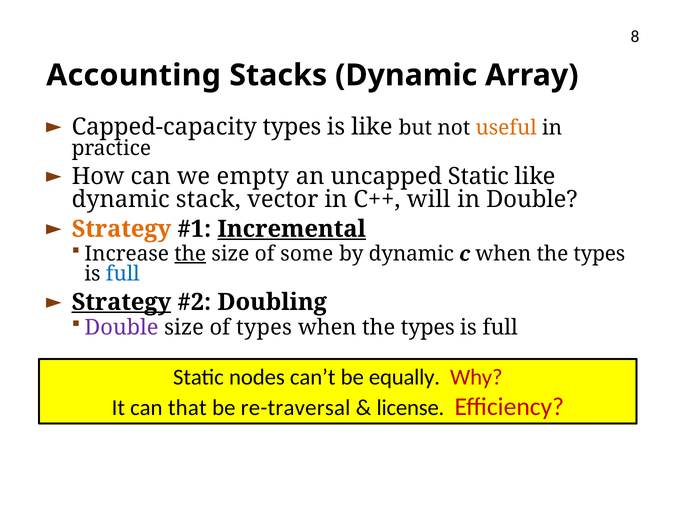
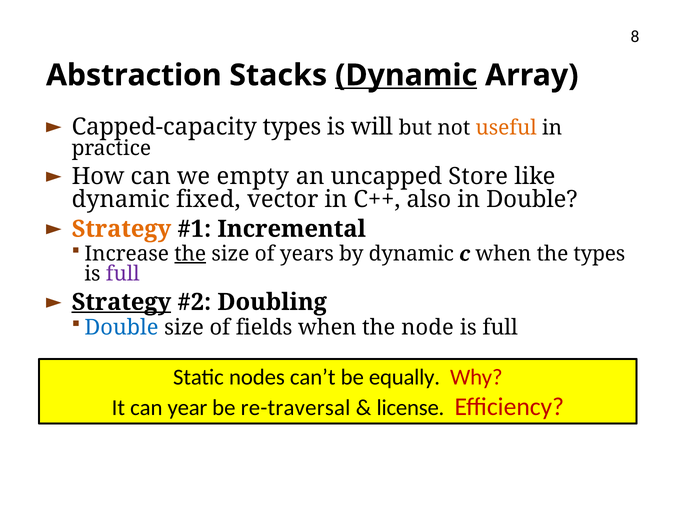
Accounting: Accounting -> Abstraction (134, 75)
Dynamic underline: none -> present (406, 75)
is like: like -> will (372, 127)
uncapped Static: Static -> Store (478, 177)
stack: stack -> fixed (208, 200)
will: will -> also (429, 200)
Incremental underline: present -> none (292, 229)
some: some -> years (307, 254)
full colour: blue -> purple (123, 274)
Double colour: purple -> blue (121, 328)
of types: types -> fields (264, 328)
types: types -> node (428, 328)
that: that -> year (188, 408)
